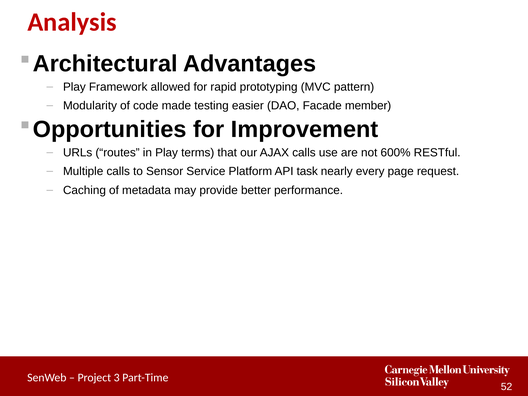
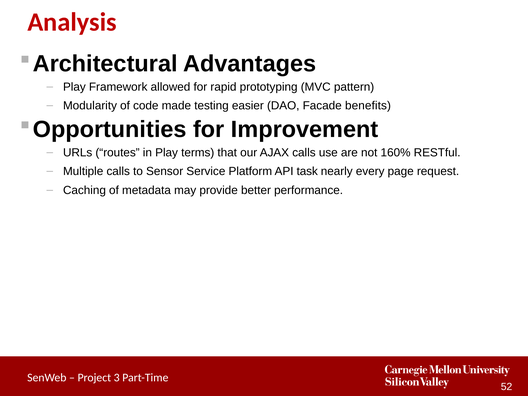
member: member -> benefits (368, 106)
600%: 600% -> 160% (396, 153)
